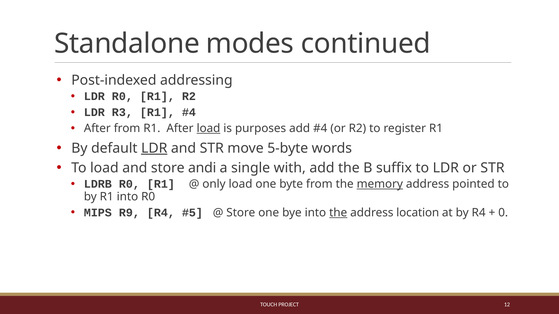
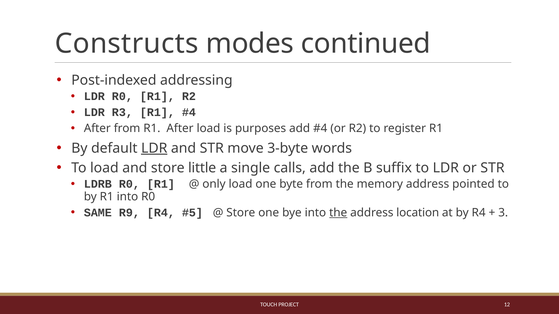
Standalone: Standalone -> Constructs (127, 44)
load underline: present -> none (208, 129)
5-byte: 5-byte -> 3-byte (288, 148)
andi: andi -> little (202, 168)
with: with -> calls (290, 168)
memory underline: present -> none (380, 184)
MIPS: MIPS -> SAME (98, 213)
0: 0 -> 3 (503, 213)
